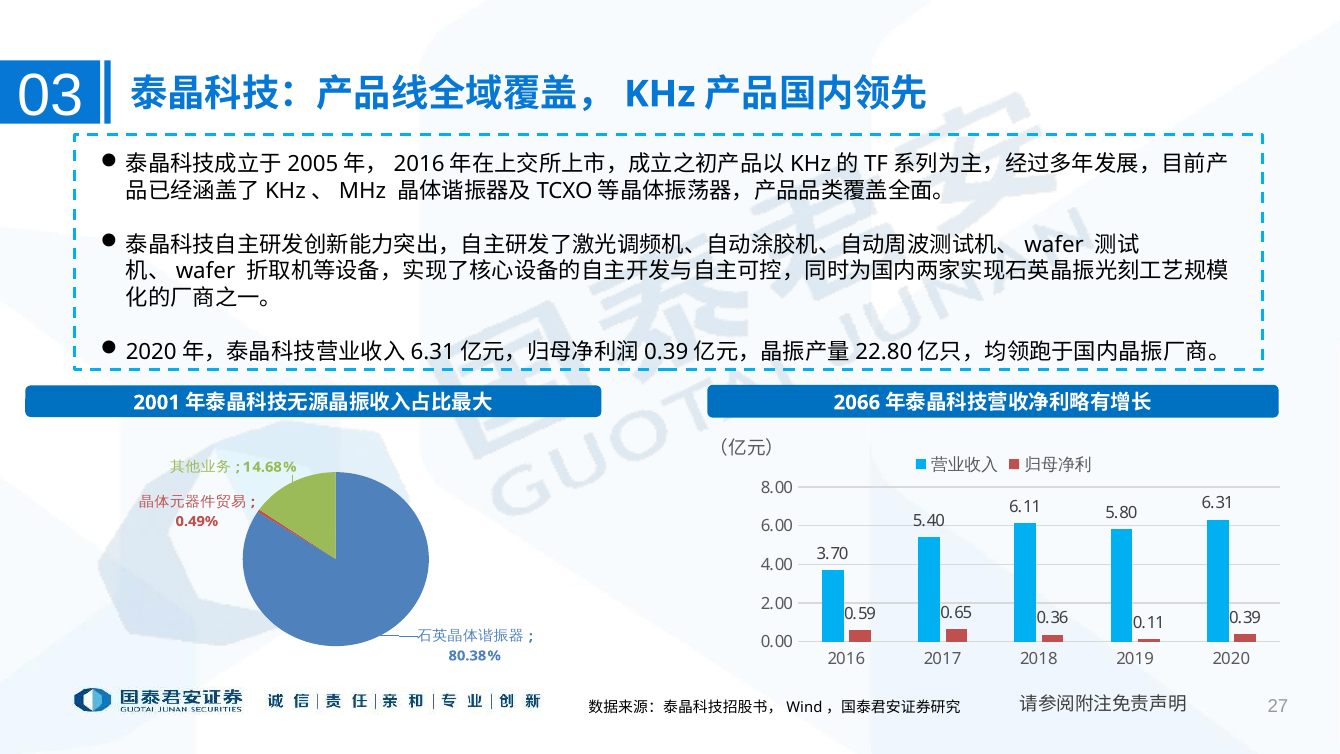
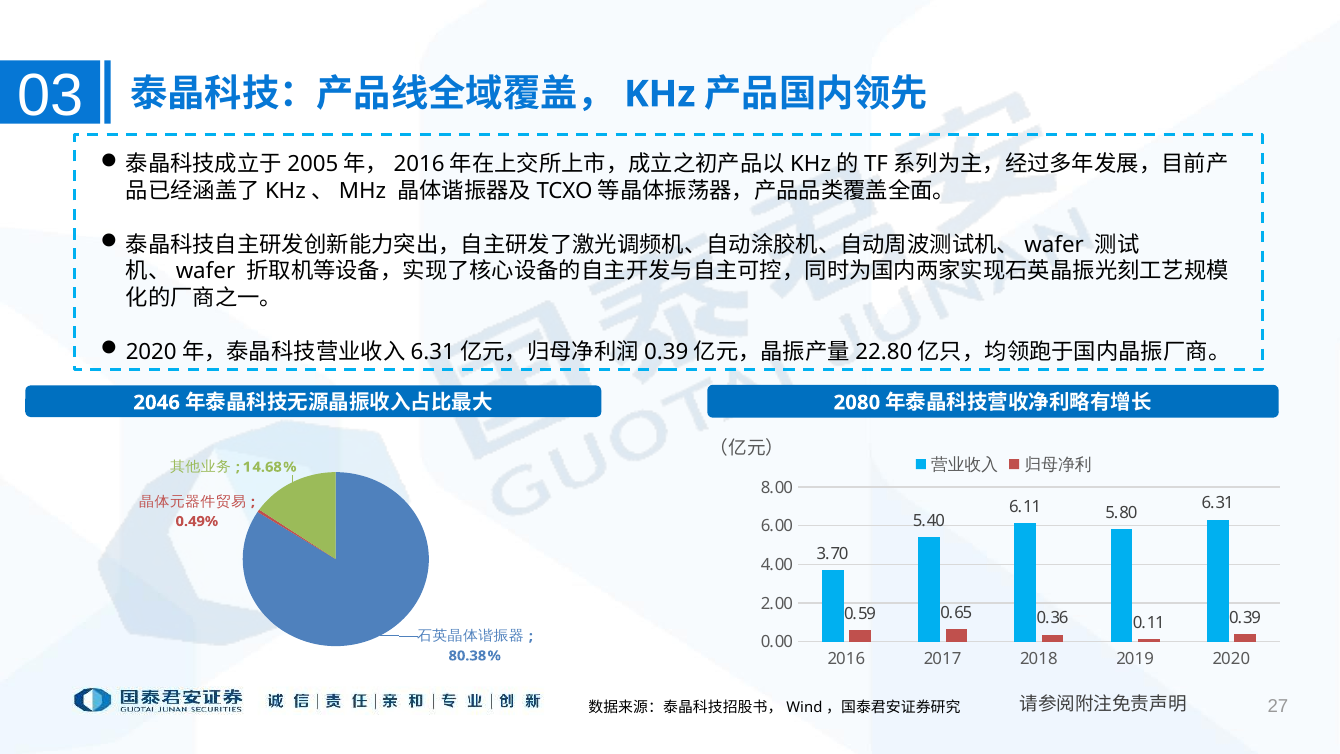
2001: 2001 -> 2046 (157, 402)
2066: 2066 -> 2080 (857, 402)
